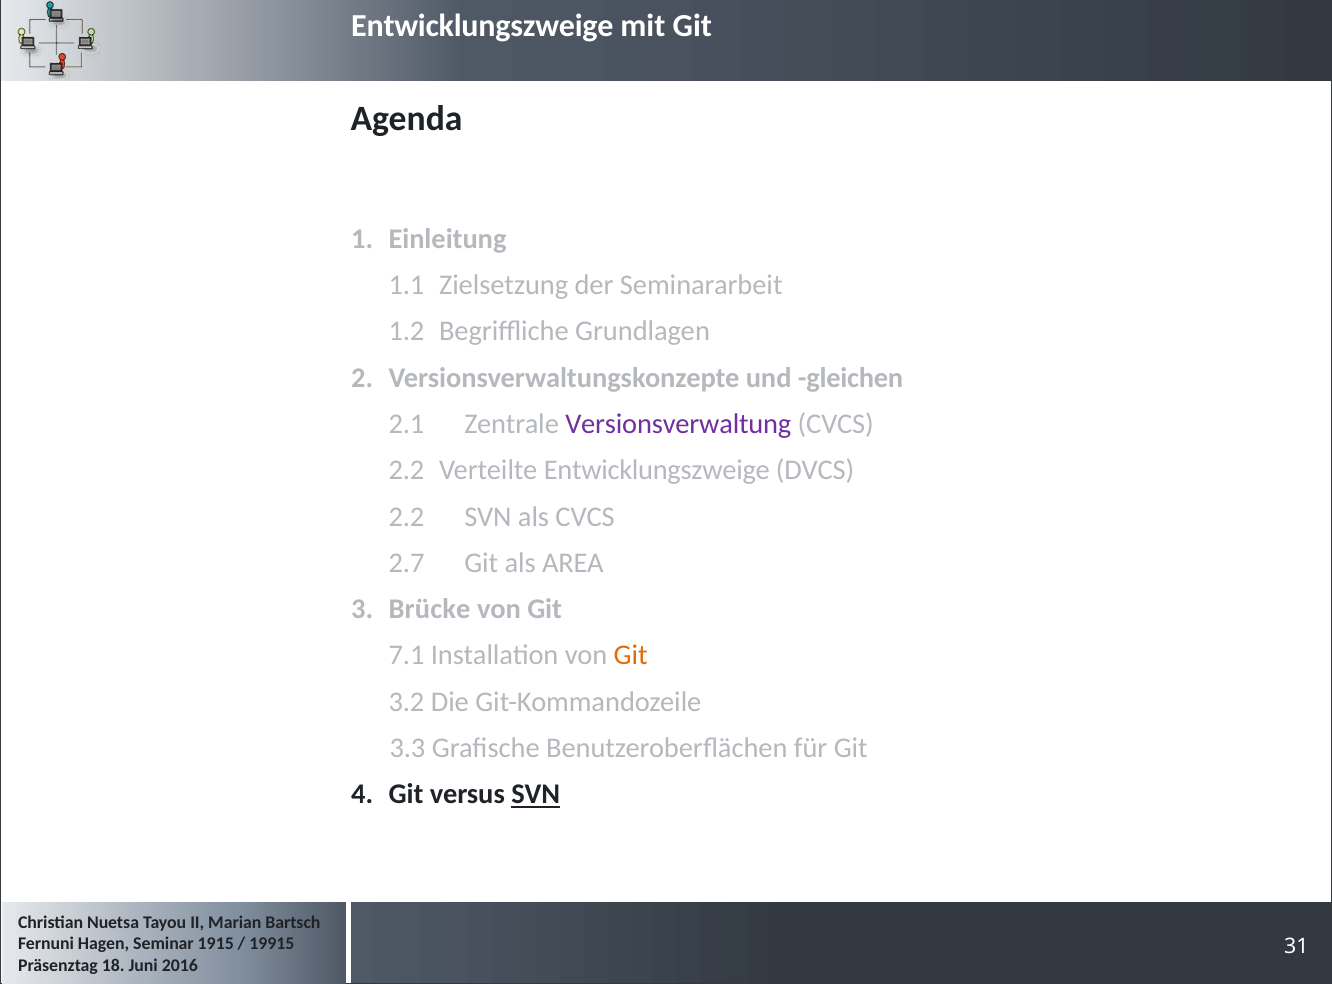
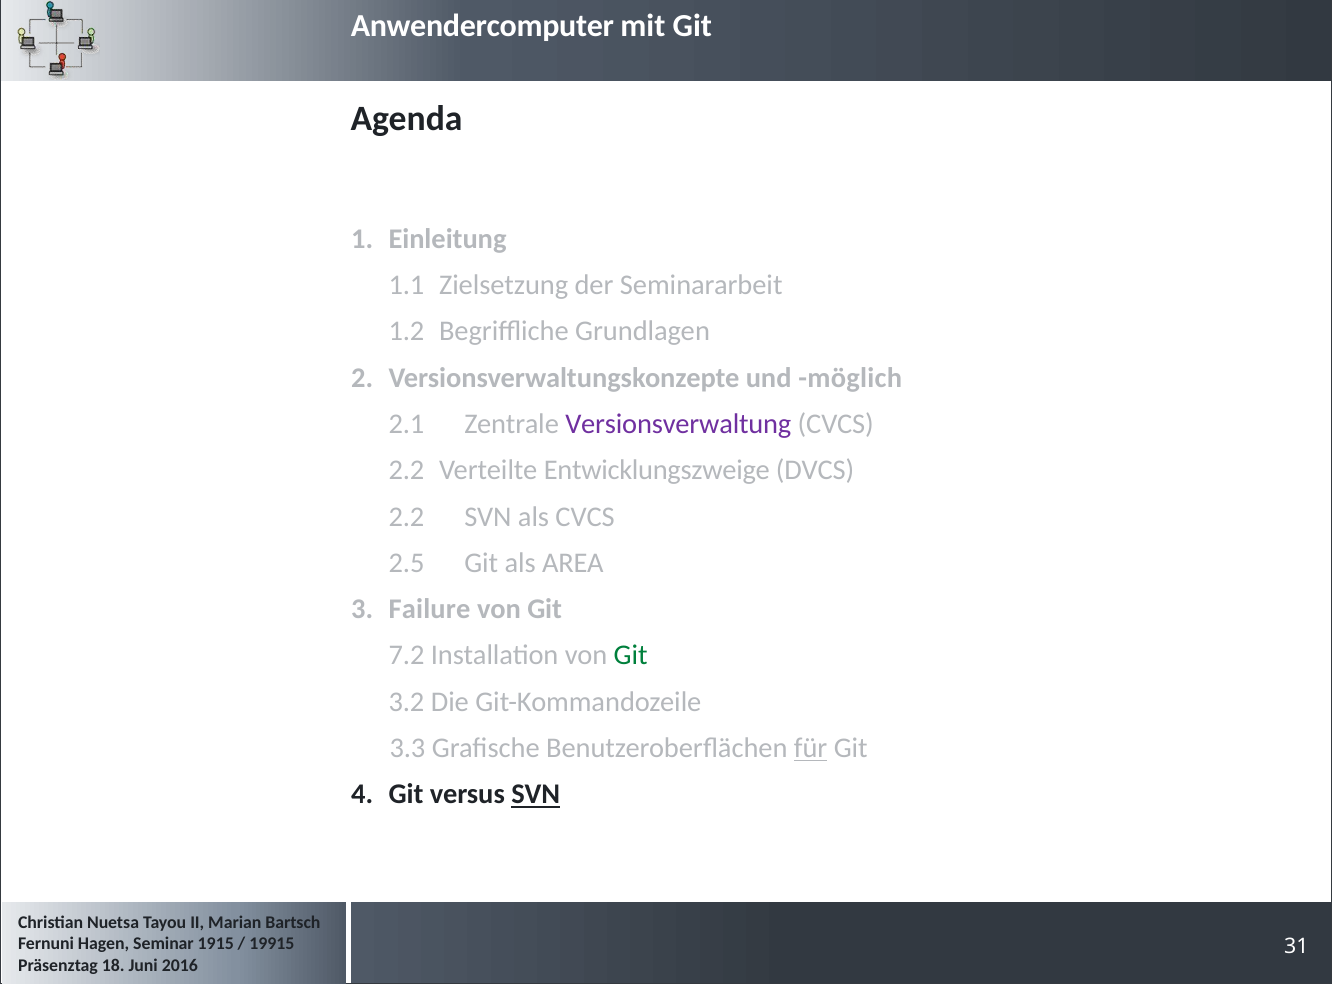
Entwicklungszweige: Entwicklungszweige -> Anwendercomputer (482, 26)
gleichen: gleichen -> möglich (850, 378)
2.7: 2.7 -> 2.5 (407, 563)
Brücke: Brücke -> Failure (430, 609)
7.1: 7.1 -> 7.2 (407, 656)
Git colour: orange -> green (631, 656)
für underline: none -> present (811, 748)
